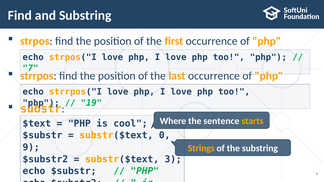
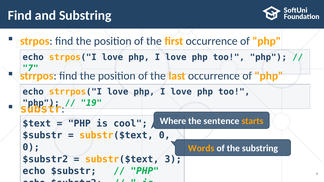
9: 9 -> 0 (31, 147)
Strings: Strings -> Words (201, 149)
